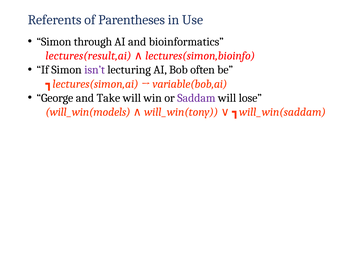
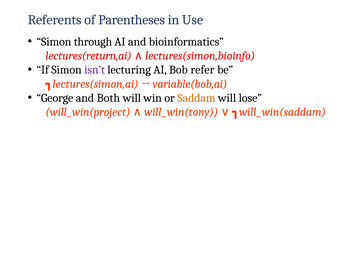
lectures(result,ai: lectures(result,ai -> lectures(return,ai (89, 56)
often: often -> refer (202, 70)
Take: Take -> Both (108, 98)
Saddam colour: purple -> orange (196, 98)
will_win(models: will_win(models -> will_win(project (88, 112)
